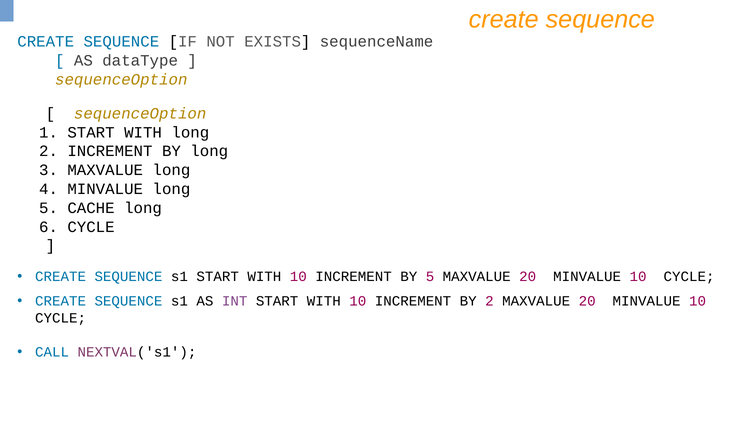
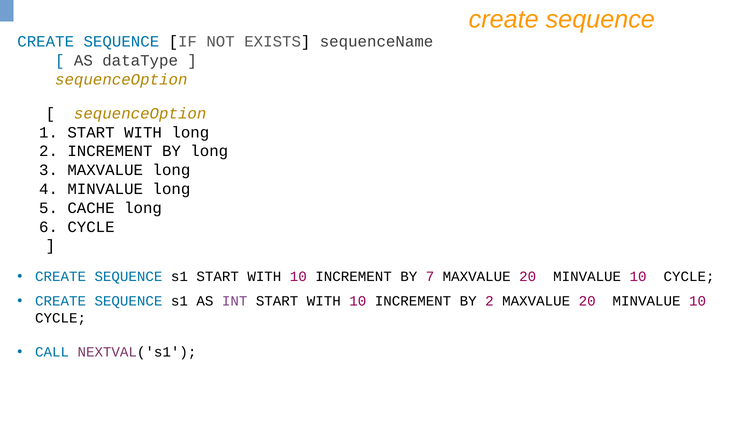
BY 5: 5 -> 7 (430, 276)
